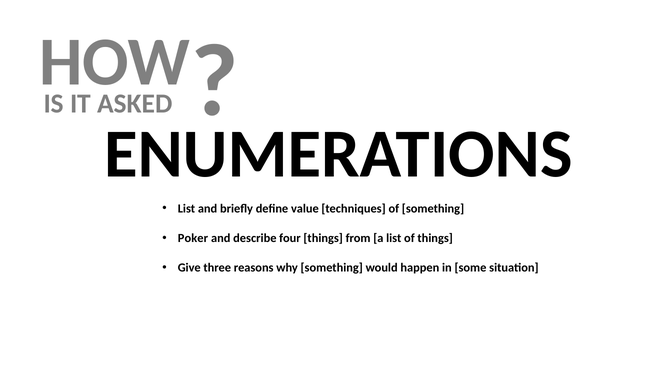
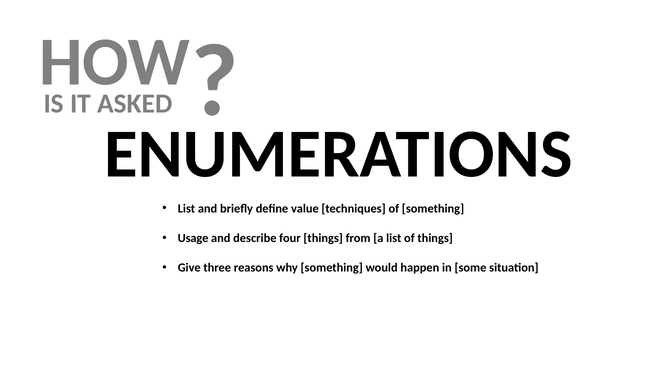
Poker: Poker -> Usage (193, 238)
